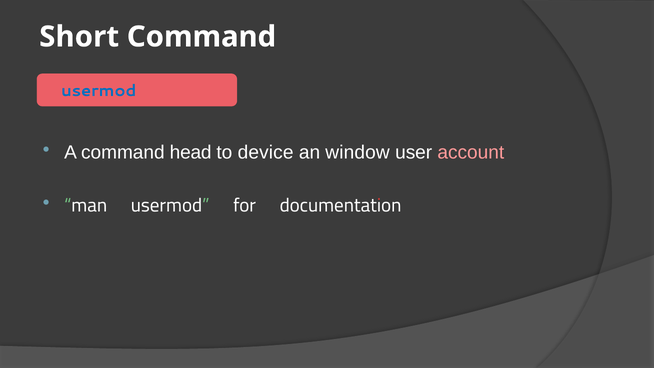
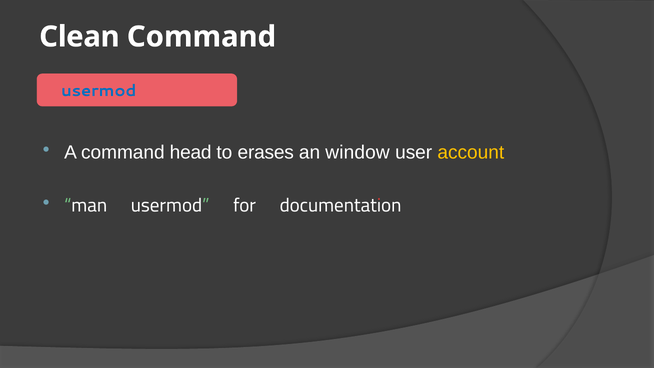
Short: Short -> Clean (79, 37)
device: device -> erases (266, 152)
account colour: pink -> yellow (471, 152)
